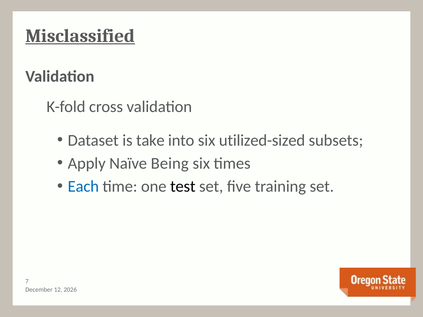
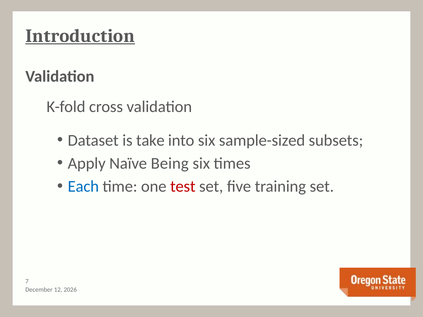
Misclassified: Misclassified -> Introduction (80, 36)
utilized-sized: utilized-sized -> sample-sized (262, 141)
test colour: black -> red (183, 187)
